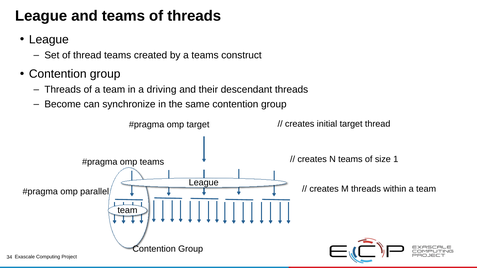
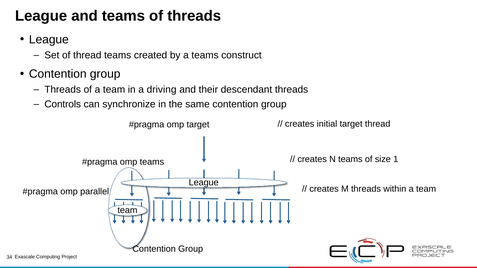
Become: Become -> Controls (63, 104)
